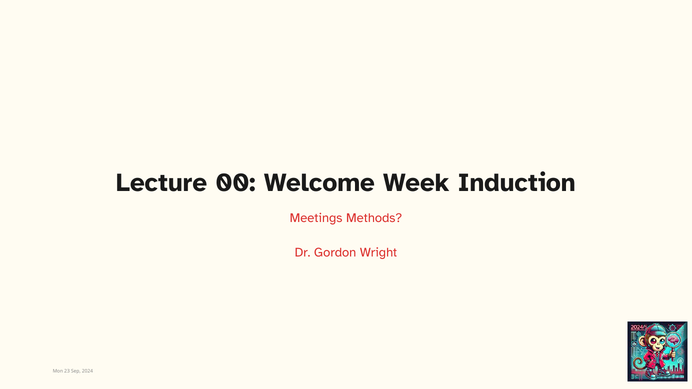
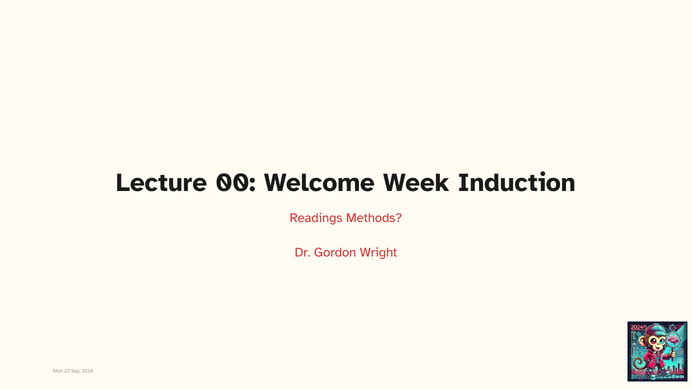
Meetings: Meetings -> Readings (316, 218)
